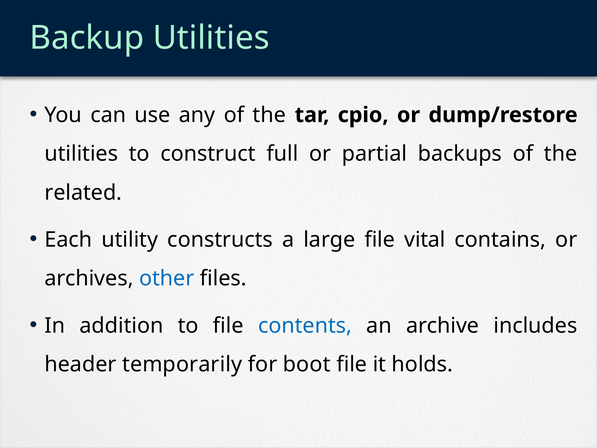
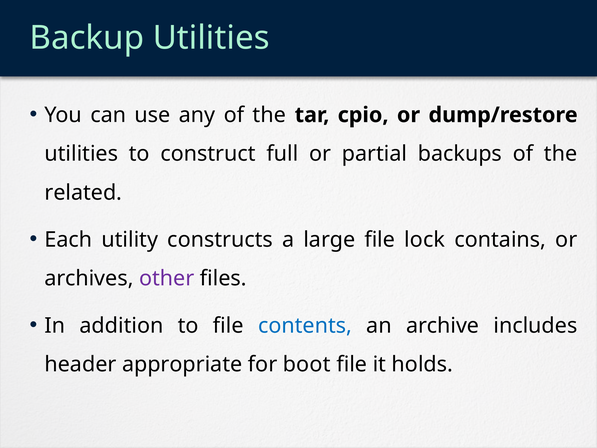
vital: vital -> lock (425, 240)
other colour: blue -> purple (167, 278)
temporarily: temporarily -> appropriate (182, 364)
